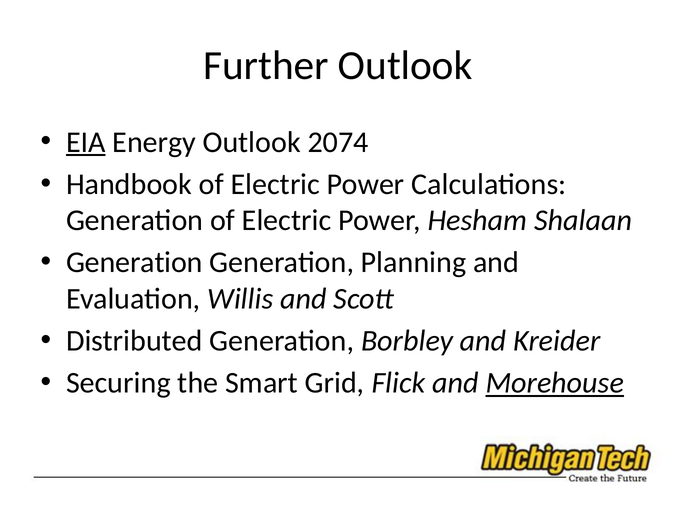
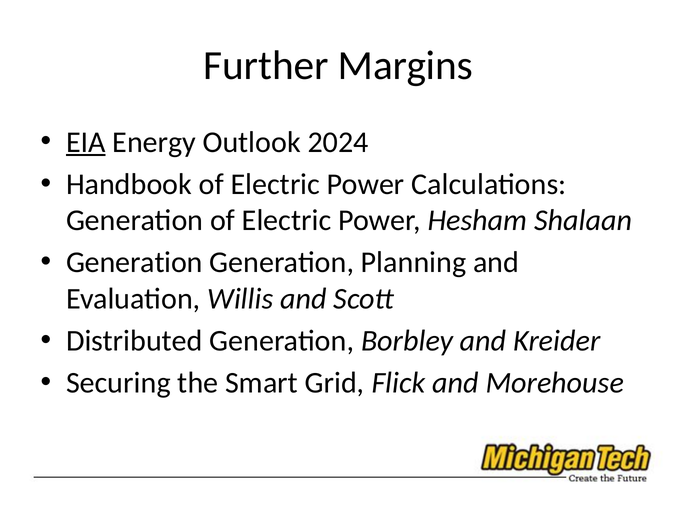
Further Outlook: Outlook -> Margins (405, 66)
2074: 2074 -> 2024 (338, 142)
Morehouse underline: present -> none (555, 383)
